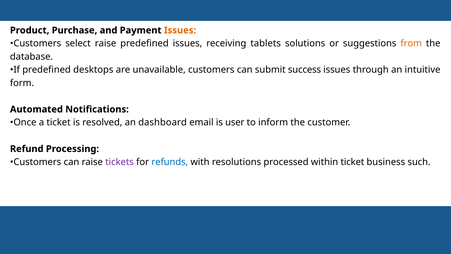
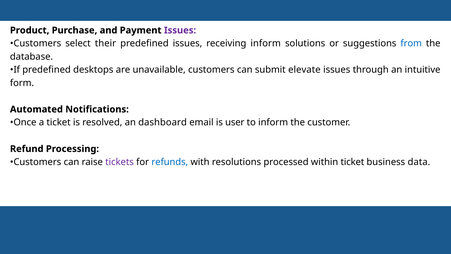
Issues colour: orange -> purple (180, 30)
select raise: raise -> their (105, 43)
receiving tablets: tablets -> inform (266, 43)
from colour: orange -> blue (411, 43)
success: success -> elevate (304, 70)
such: such -> data (419, 162)
